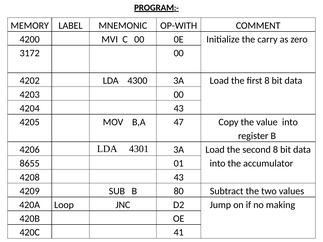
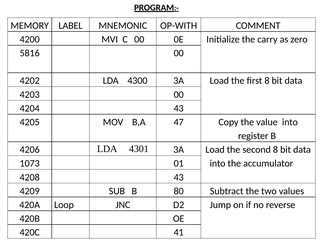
3172: 3172 -> 5816 (30, 53)
8655: 8655 -> 1073 (30, 164)
making: making -> reverse (281, 205)
